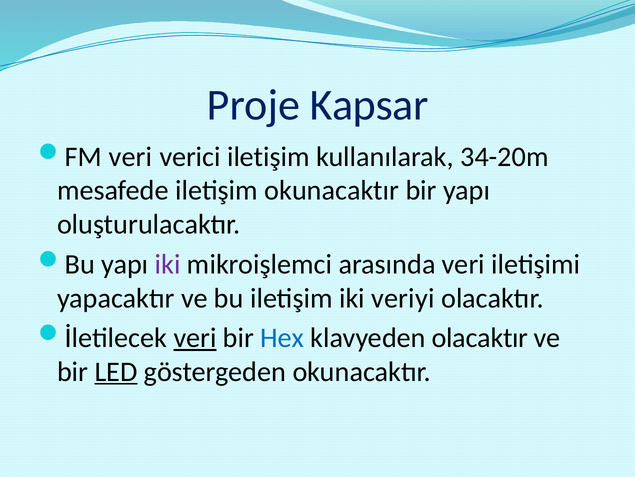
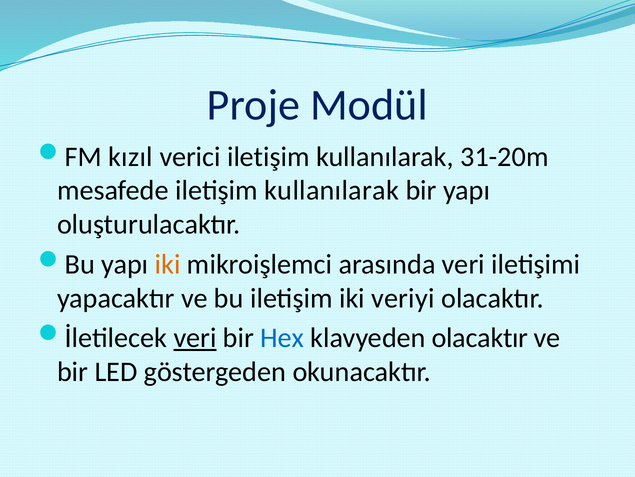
Kapsar: Kapsar -> Modül (369, 105)
FM veri: veri -> kızıl (130, 156)
34-20m: 34-20m -> 31-20m (504, 156)
mesafede iletişim okunacaktır: okunacaktır -> kullanılarak (332, 190)
iki colour: purple -> orange (168, 264)
LED underline: present -> none (116, 371)
